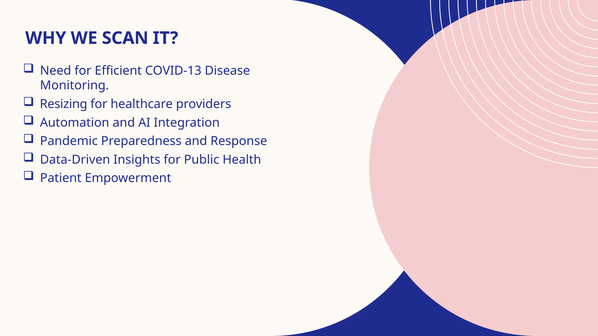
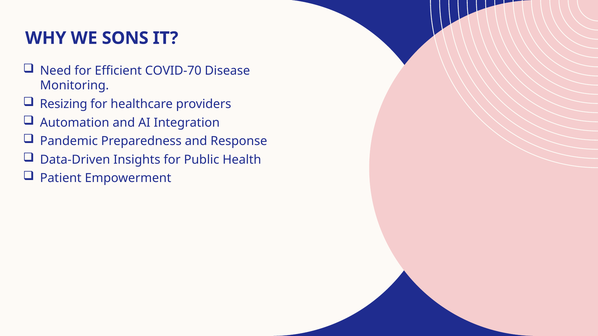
SCAN: SCAN -> SONS (125, 38)
COVID-13: COVID-13 -> COVID-70 (173, 71)
